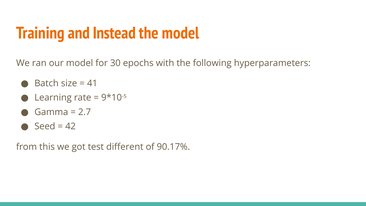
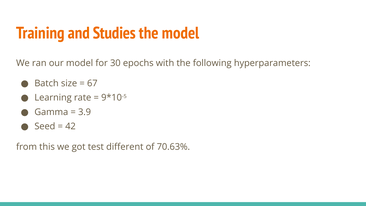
Instead: Instead -> Studies (114, 33)
41: 41 -> 67 (92, 83)
2.7: 2.7 -> 3.9 (85, 112)
90.17%: 90.17% -> 70.63% (173, 147)
